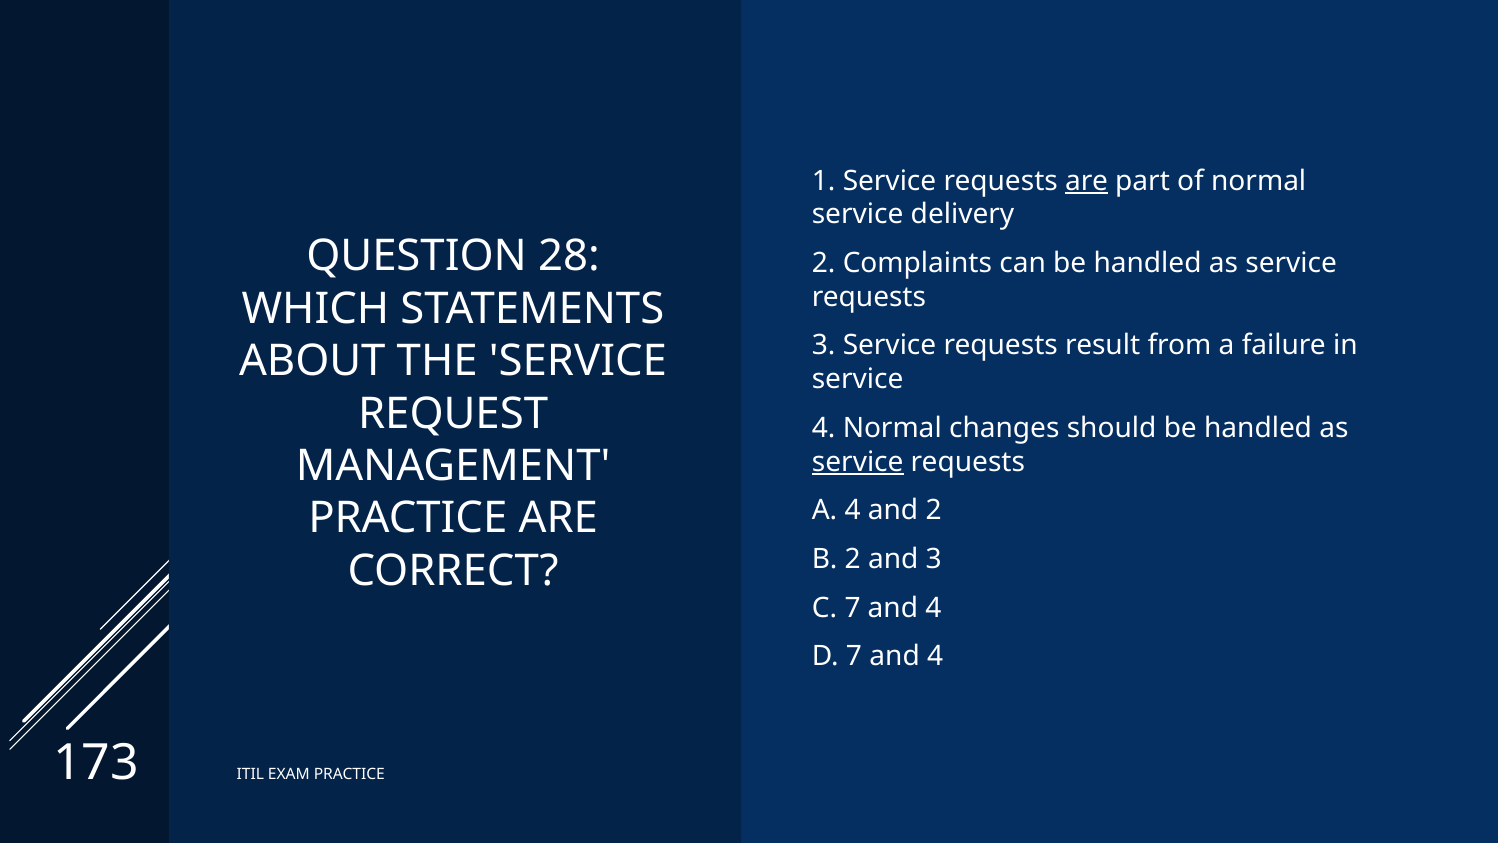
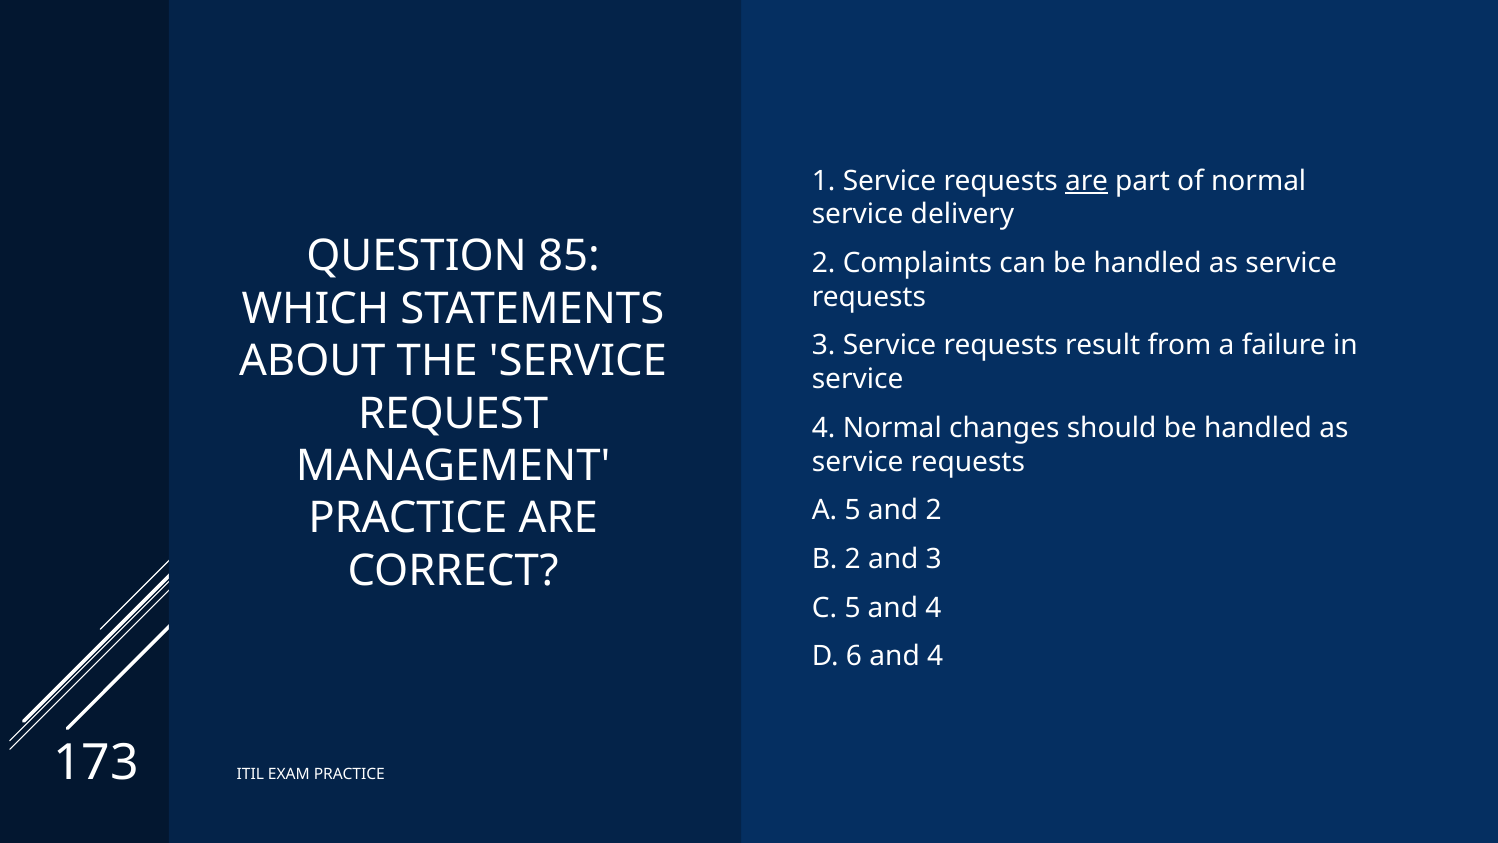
28: 28 -> 85 (569, 256)
service underline: present -> none (858, 462)
A 4: 4 -> 5 (853, 510)
C 7: 7 -> 5 (853, 608)
D 7: 7 -> 6 (854, 656)
